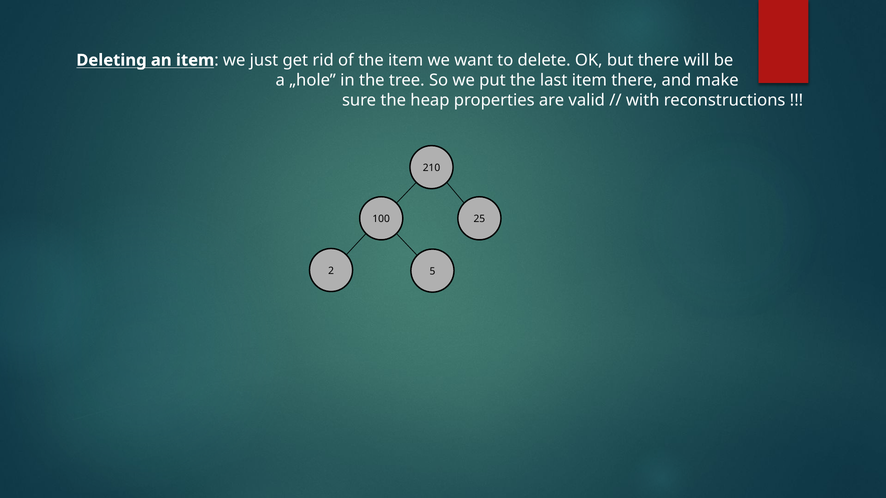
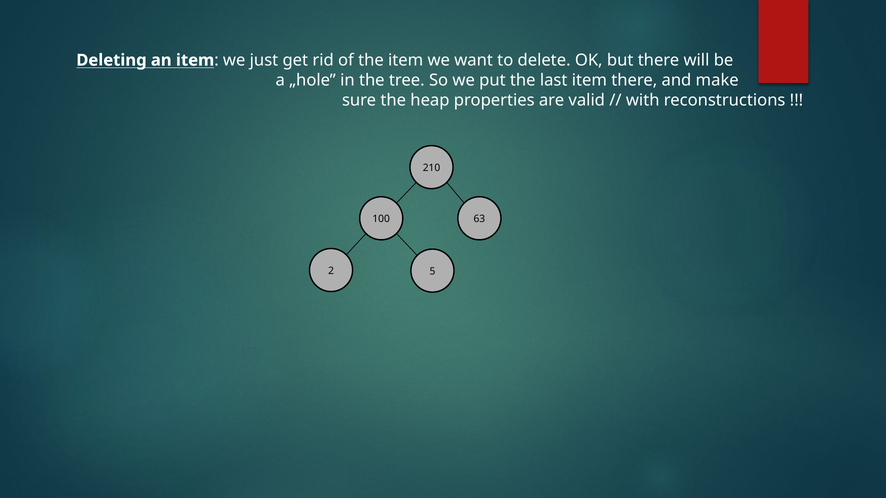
25: 25 -> 63 (479, 219)
